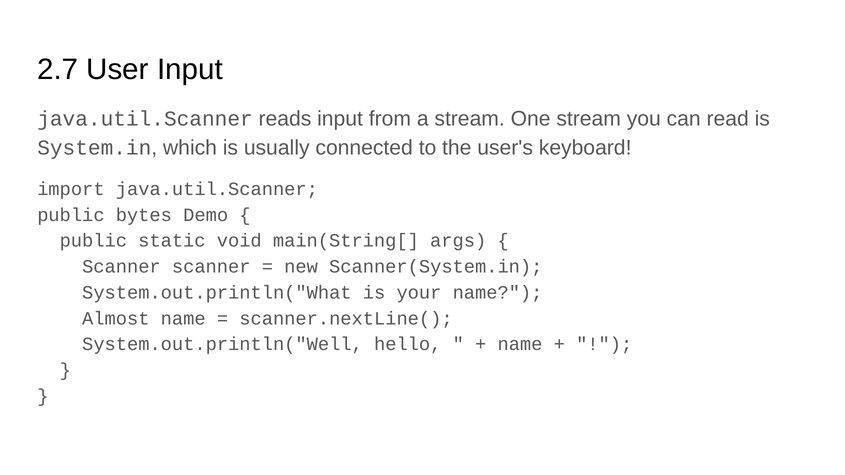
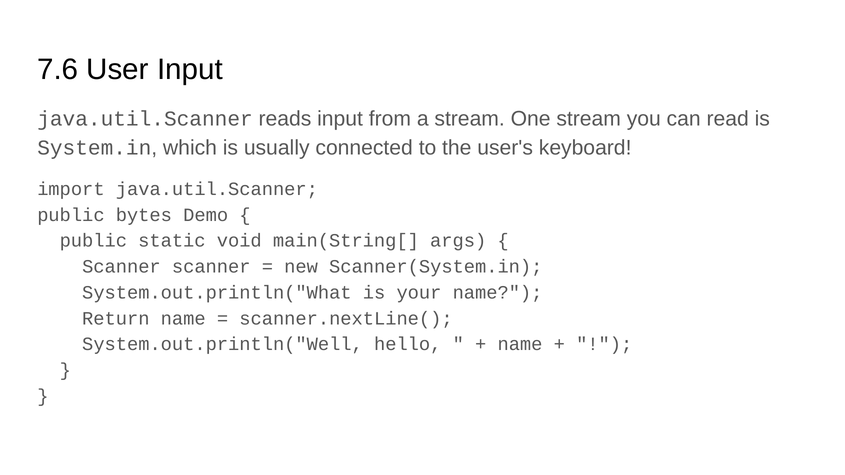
2.7: 2.7 -> 7.6 (58, 69)
Almost: Almost -> Return (116, 319)
